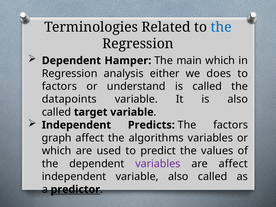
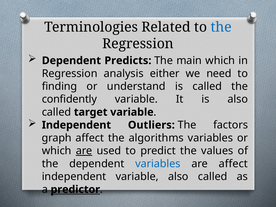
Hamper: Hamper -> Predicts (128, 61)
does: does -> need (219, 73)
factors: factors -> finding (59, 86)
datapoints: datapoints -> confidently (69, 99)
Predicts: Predicts -> Outliers (151, 125)
are underline: none -> present (84, 151)
variables colour: purple -> blue (158, 164)
